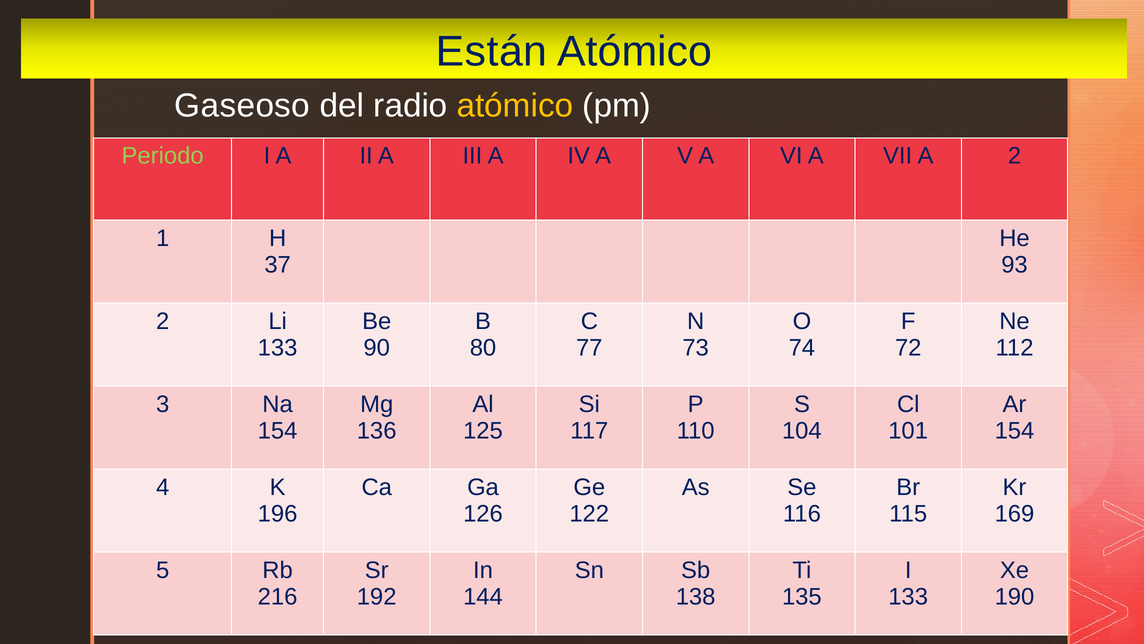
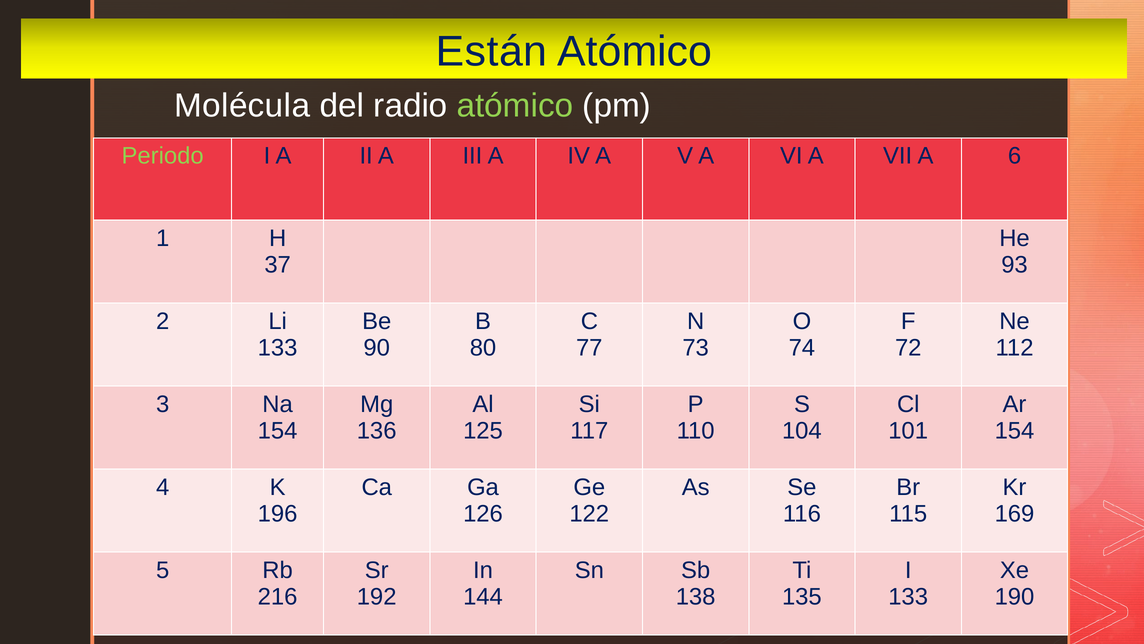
Gaseoso: Gaseoso -> Molécula (242, 106)
atómico colour: yellow -> light green (515, 106)
A 2: 2 -> 6 (1015, 156)
